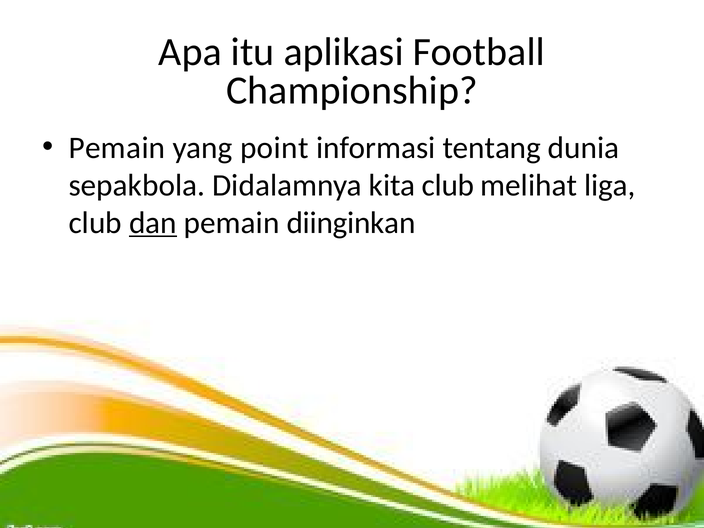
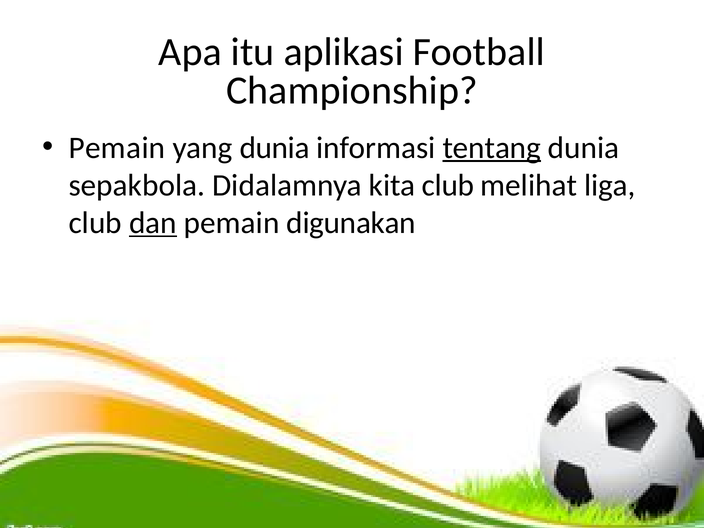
yang point: point -> dunia (275, 148)
tentang underline: none -> present (492, 148)
diinginkan: diinginkan -> digunakan (351, 223)
